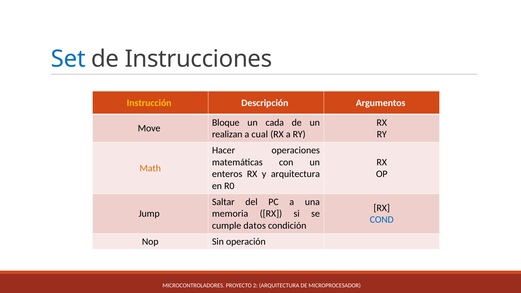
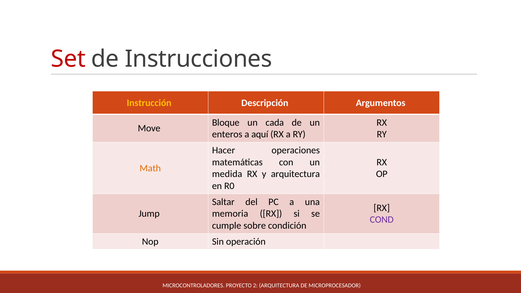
Set colour: blue -> red (68, 59)
realizan: realizan -> enteros (227, 134)
cual: cual -> aquí (260, 134)
enteros: enteros -> medida (227, 174)
COND colour: blue -> purple (382, 220)
datos: datos -> sobre (255, 226)
